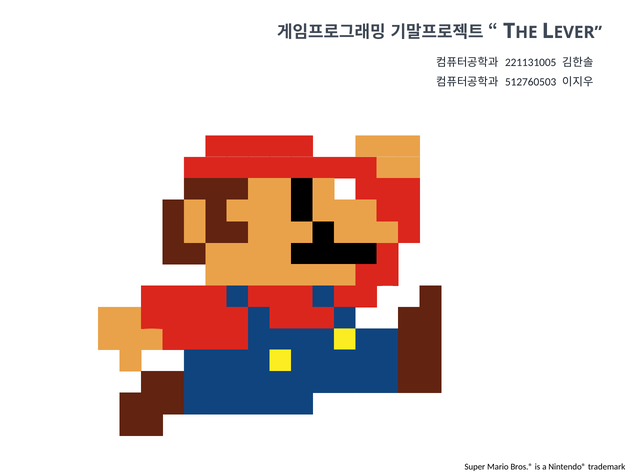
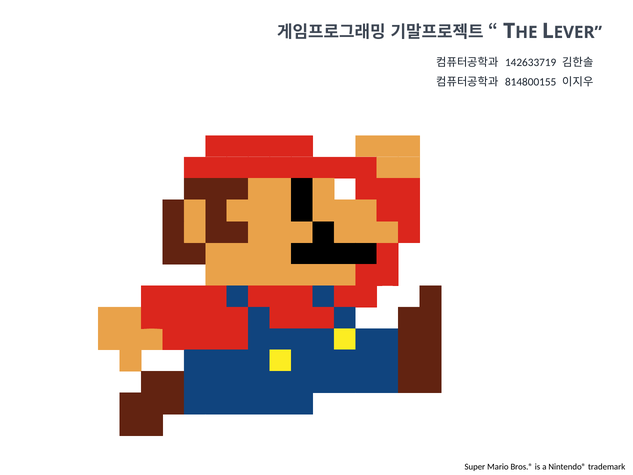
221131005: 221131005 -> 142633719 (531, 62)
512760503: 512760503 -> 814800155 (531, 82)
